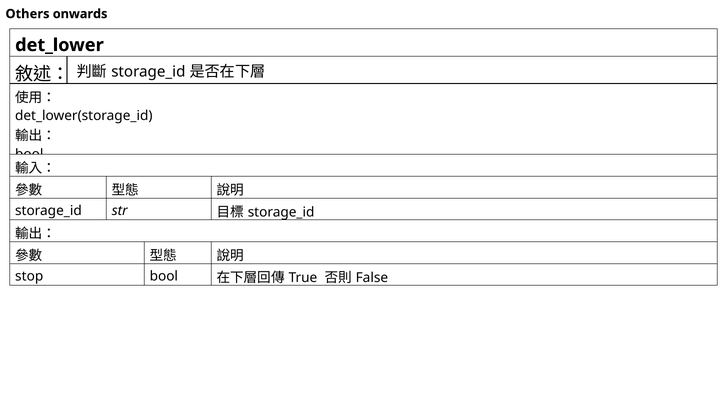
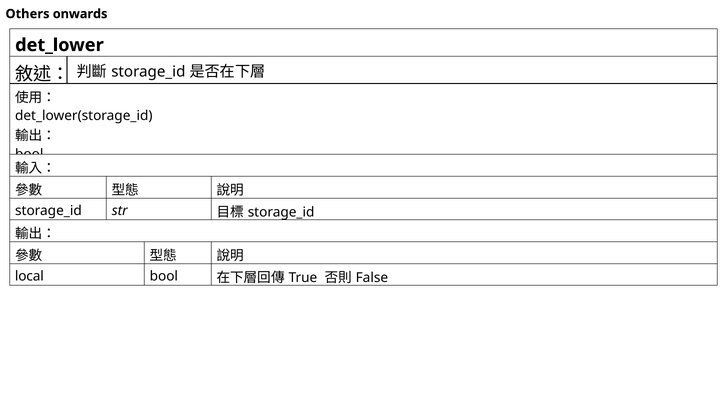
stop: stop -> local (29, 276)
